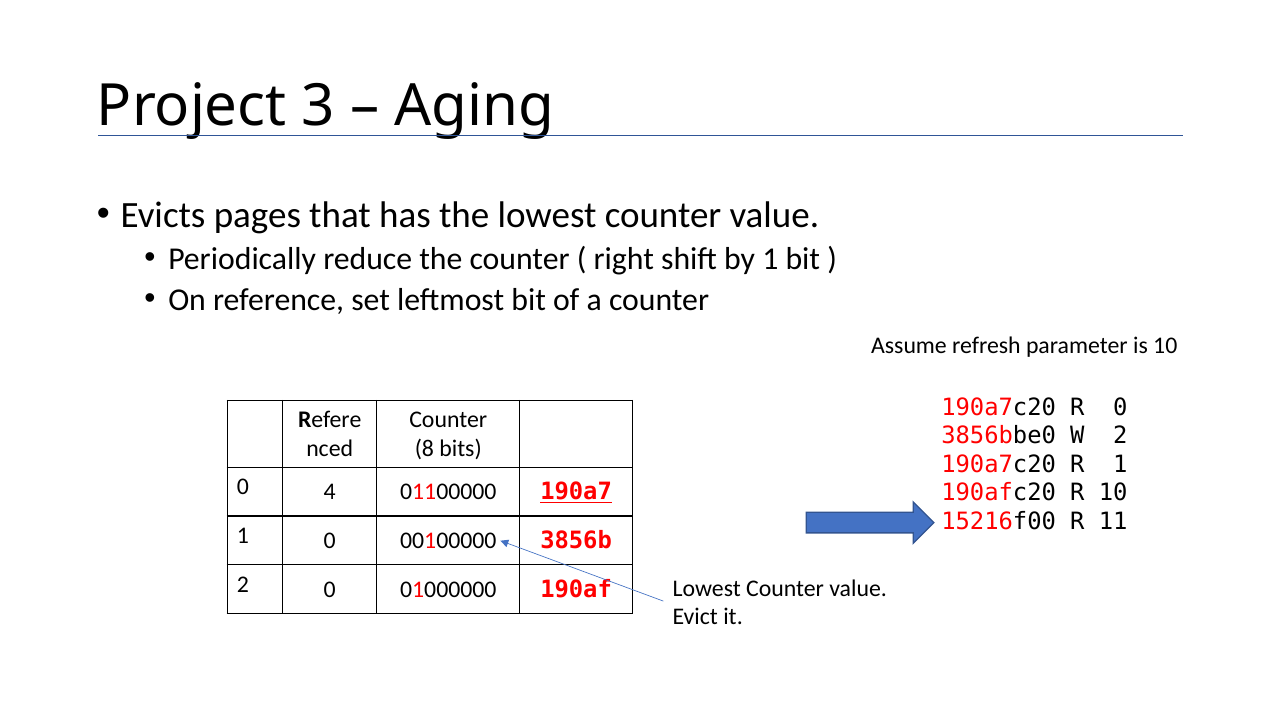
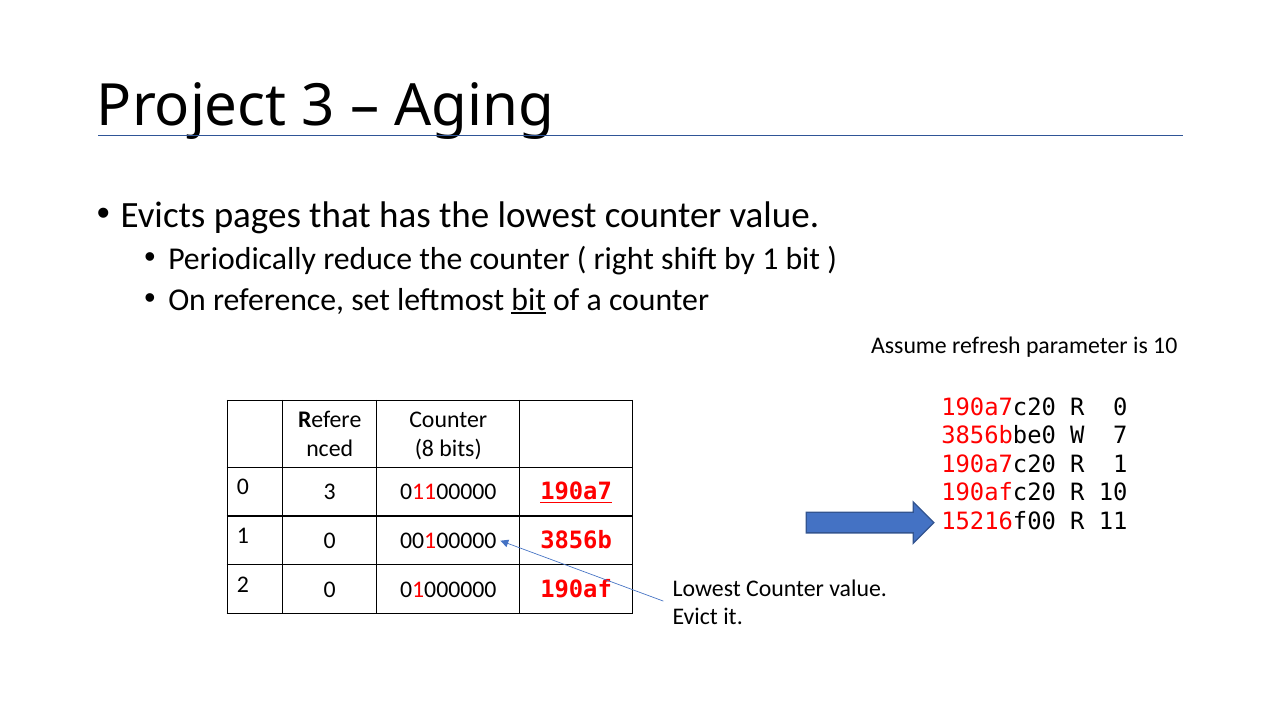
bit underline: none -> present (529, 299)
W 2: 2 -> 7 (1120, 436)
0 4: 4 -> 3 (330, 491)
